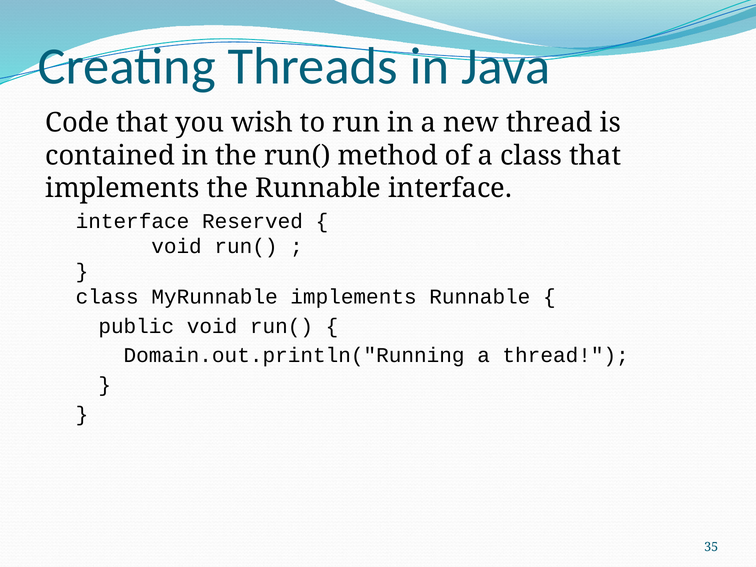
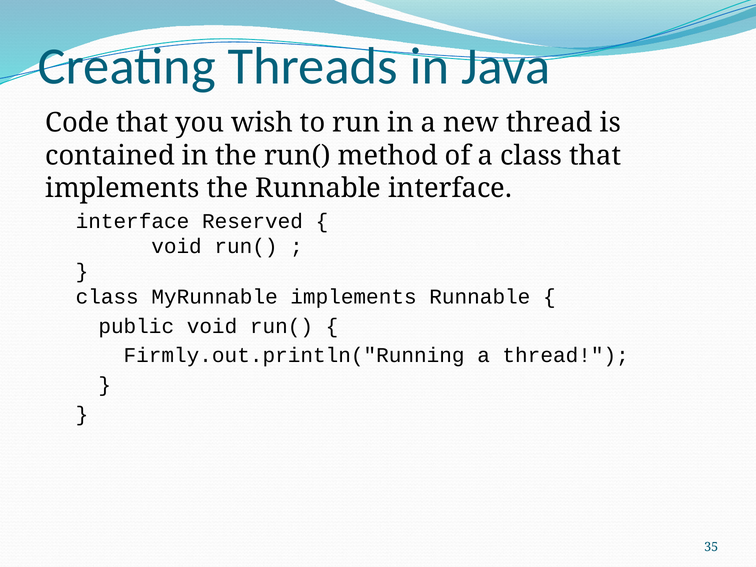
Domain.out.println("Running: Domain.out.println("Running -> Firmly.out.println("Running (294, 356)
